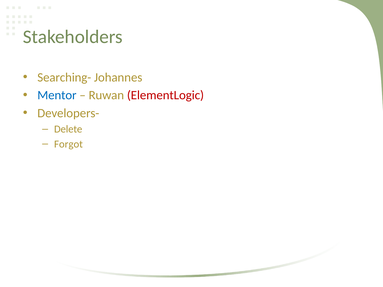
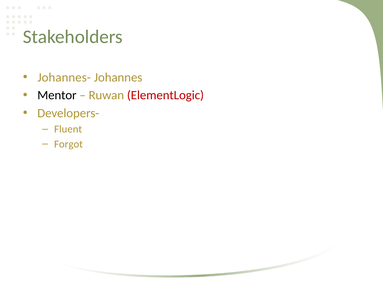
Searching-: Searching- -> Johannes- (64, 77)
Mentor colour: blue -> black (57, 95)
Delete: Delete -> Fluent (68, 129)
